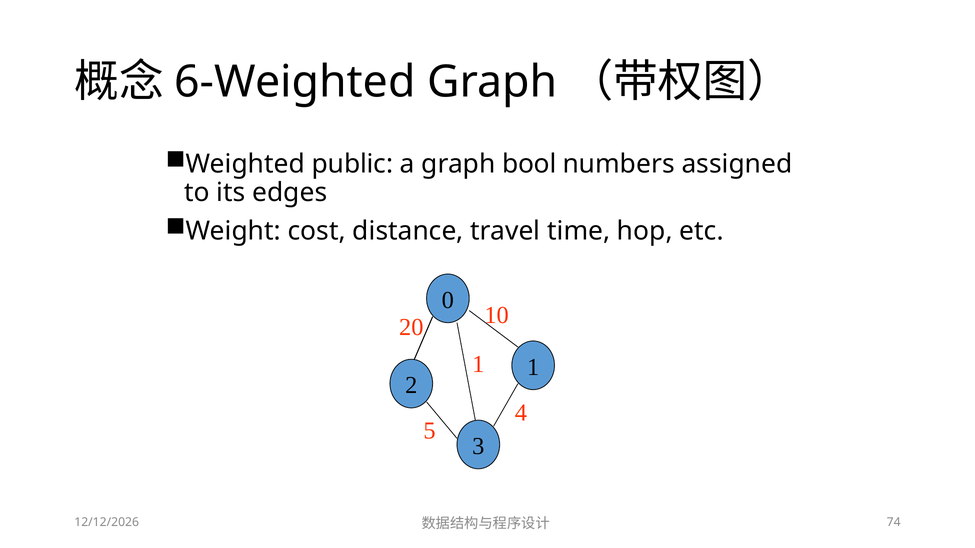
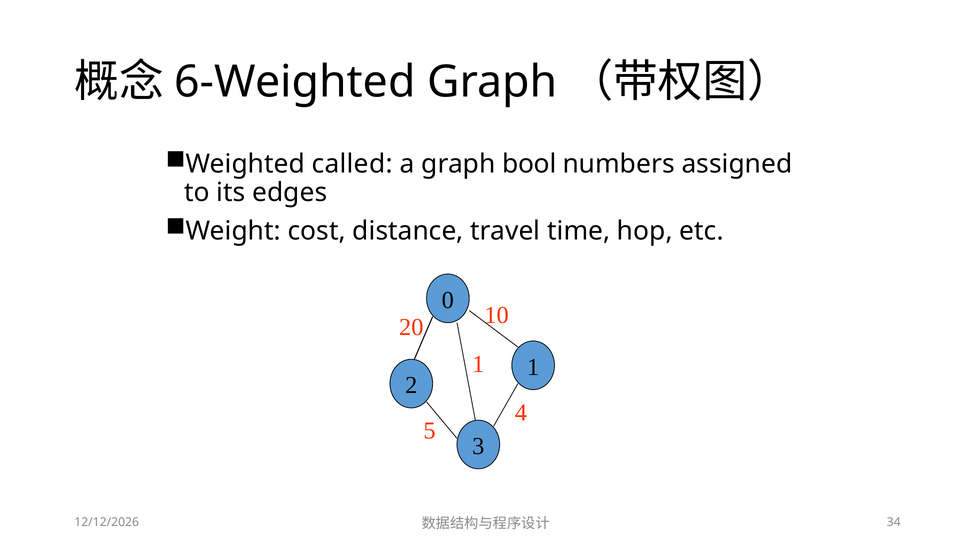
public: public -> called (352, 164)
74: 74 -> 34 (894, 523)
